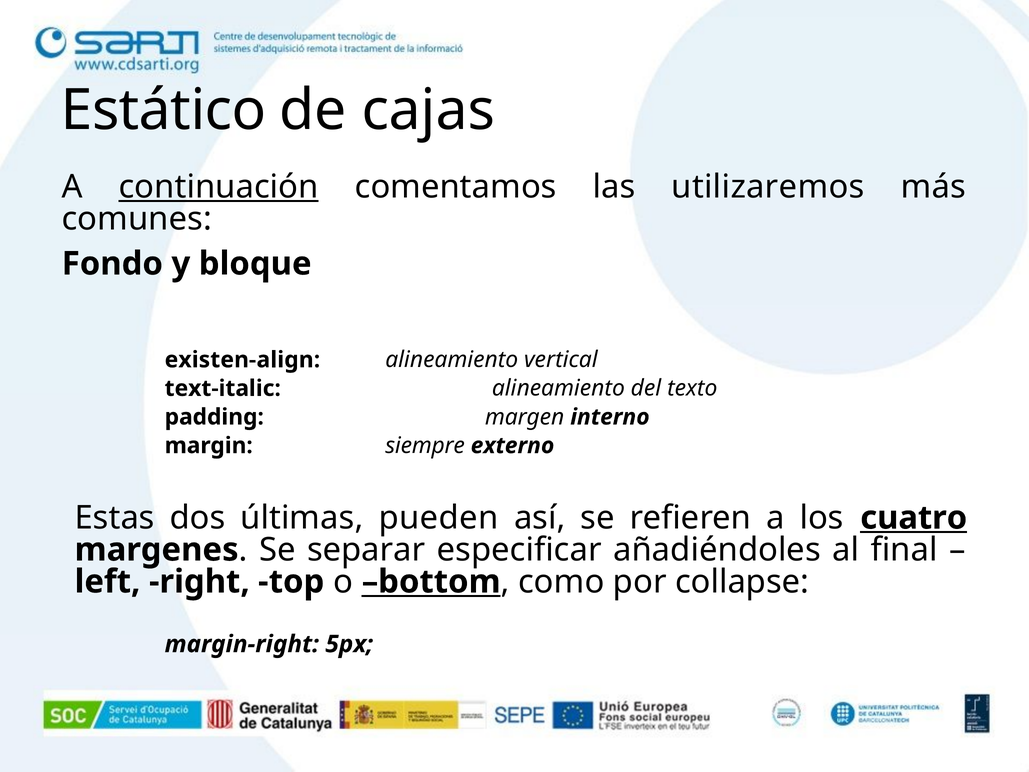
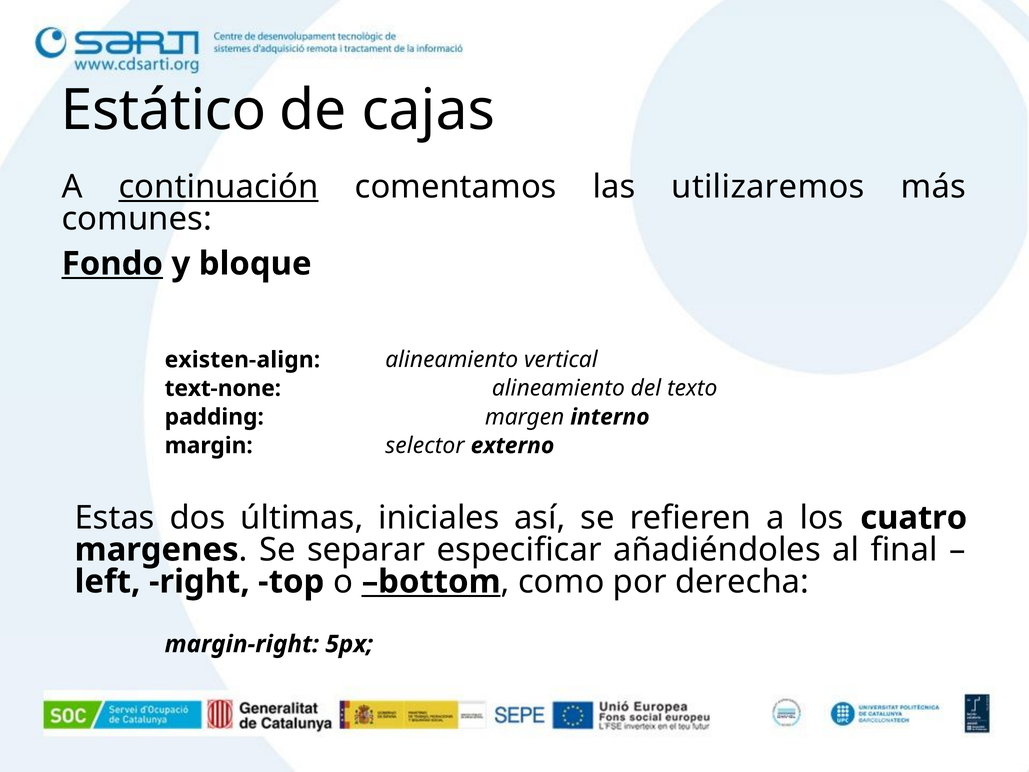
Fondo underline: none -> present (112, 264)
text-italic: text-italic -> text-none (223, 388)
siempre: siempre -> selector (425, 445)
pueden: pueden -> iniciales (439, 518)
cuatro underline: present -> none (914, 518)
collapse: collapse -> derecha (742, 581)
